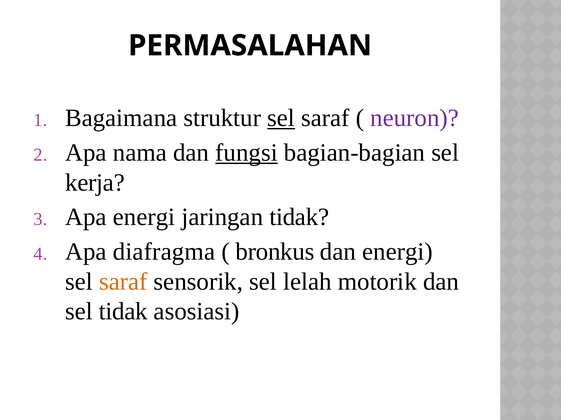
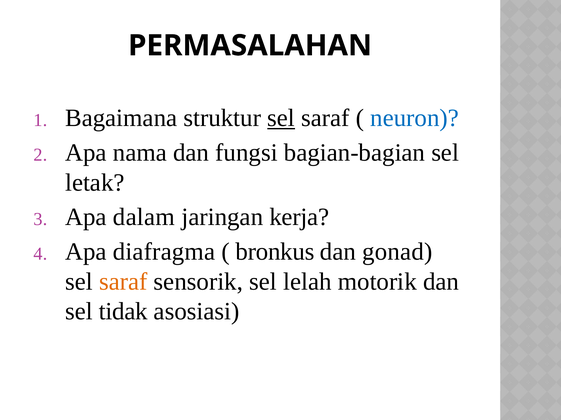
neuron colour: purple -> blue (415, 118)
fungsi underline: present -> none (246, 153)
kerja: kerja -> letak (95, 183)
Apa energi: energi -> dalam (144, 217)
jaringan tidak: tidak -> kerja (299, 217)
dan energi: energi -> gonad (397, 252)
